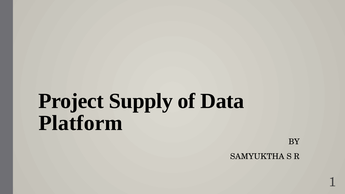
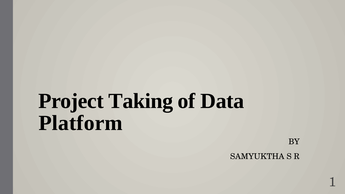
Supply: Supply -> Taking (141, 101)
